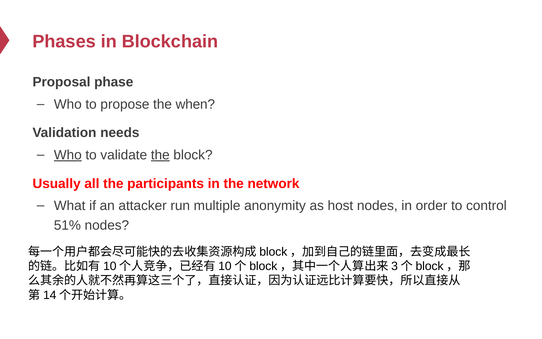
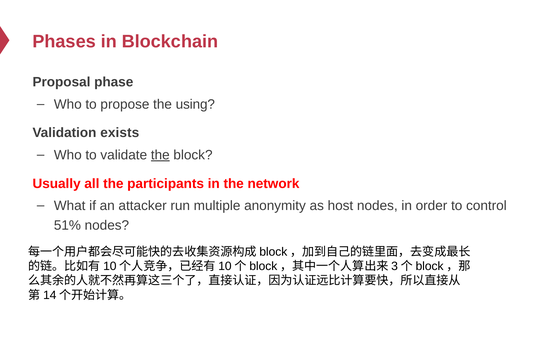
when: when -> using (195, 104)
needs: needs -> exists (120, 133)
Who underline: present -> none (68, 155)
